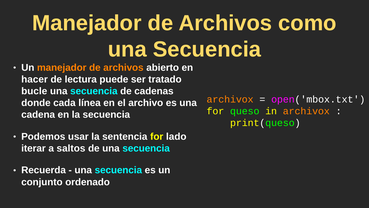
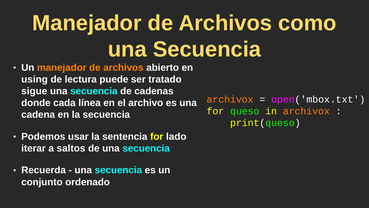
hacer: hacer -> using (35, 79)
bucle: bucle -> sigue (34, 91)
